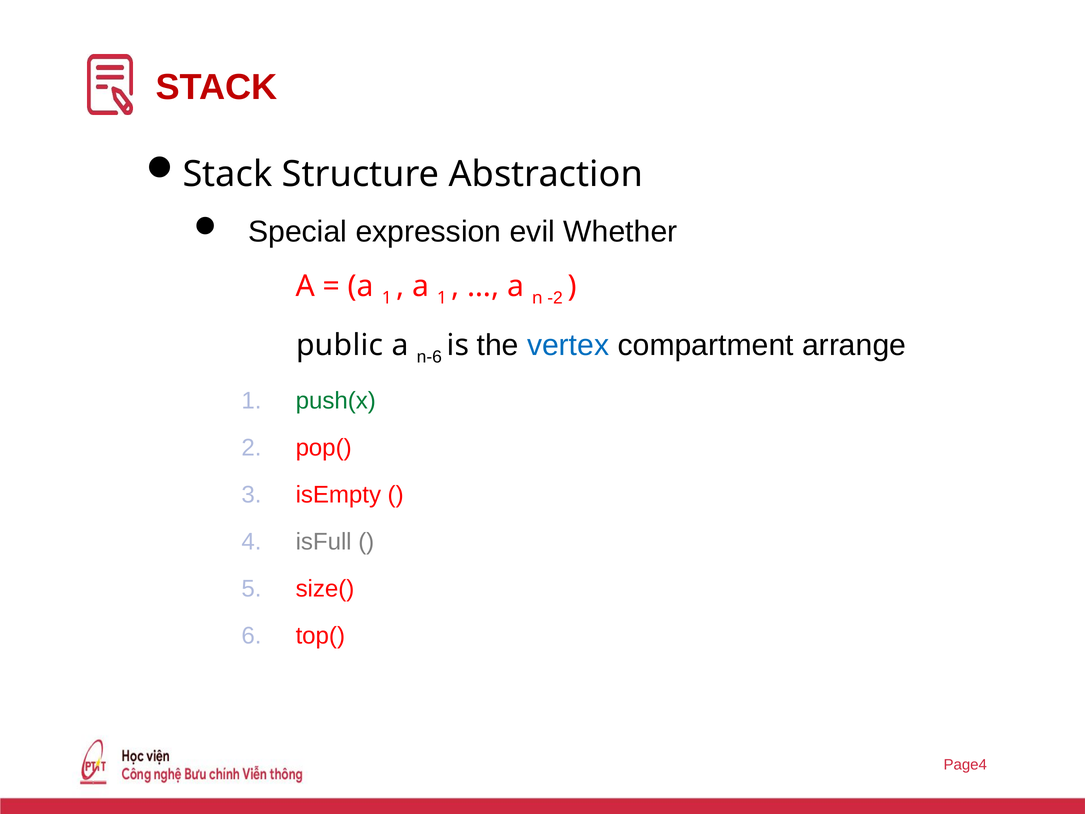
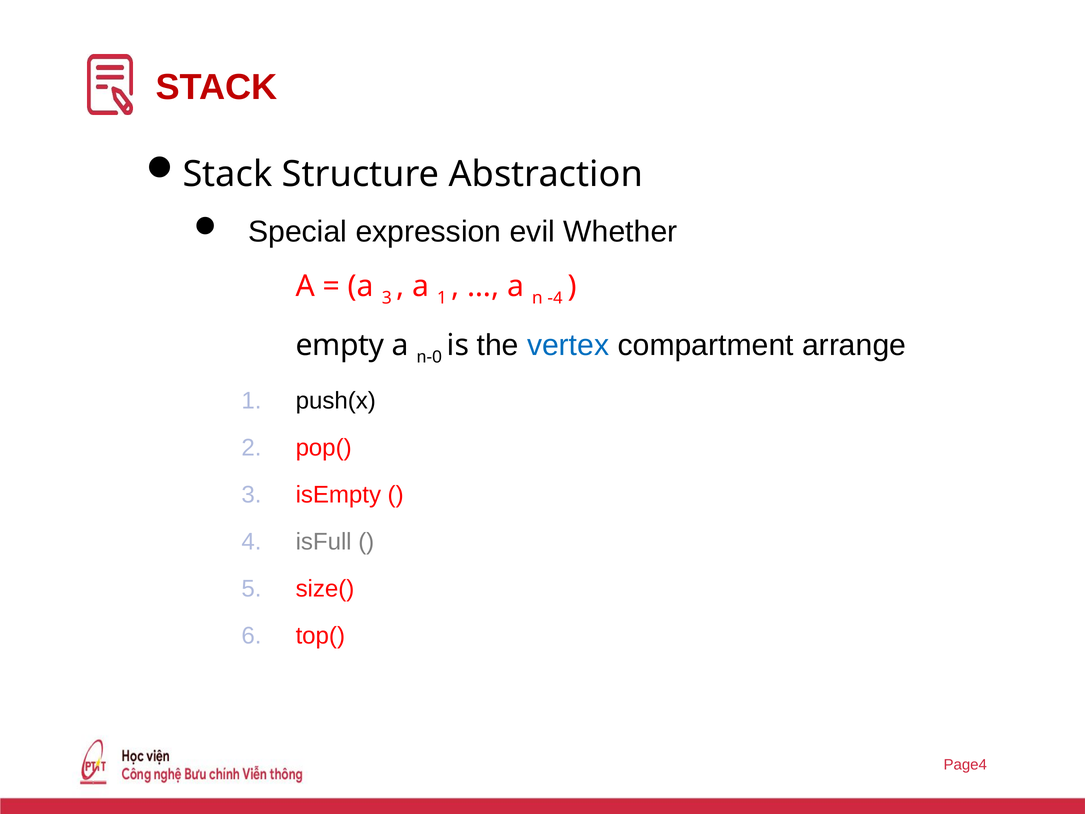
1: 1 -> 3 (387, 298)
-2: -2 -> -4 (555, 298)
public: public -> empty (340, 345)
n-6: n-6 -> n-0 (429, 357)
push(x colour: green -> black (336, 401)
